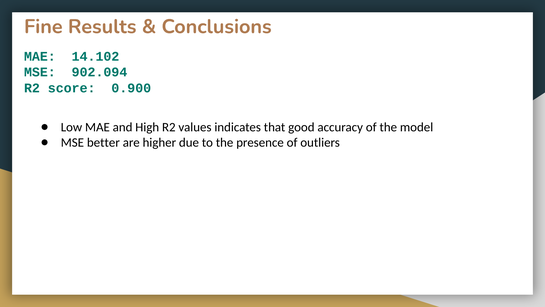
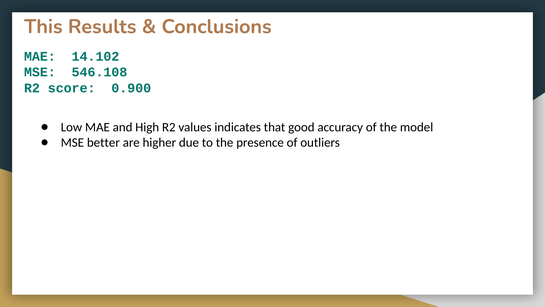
Fine: Fine -> This (43, 27)
902.094: 902.094 -> 546.108 (99, 72)
